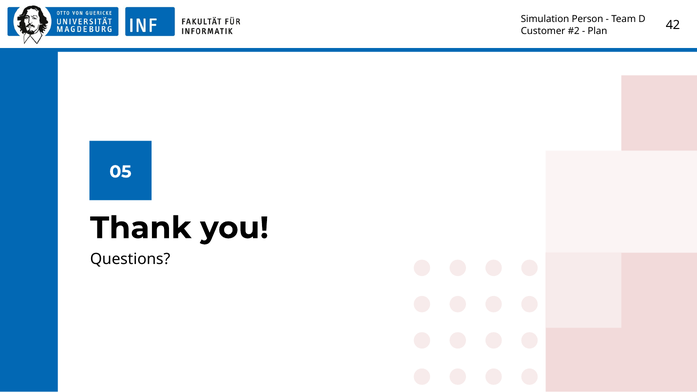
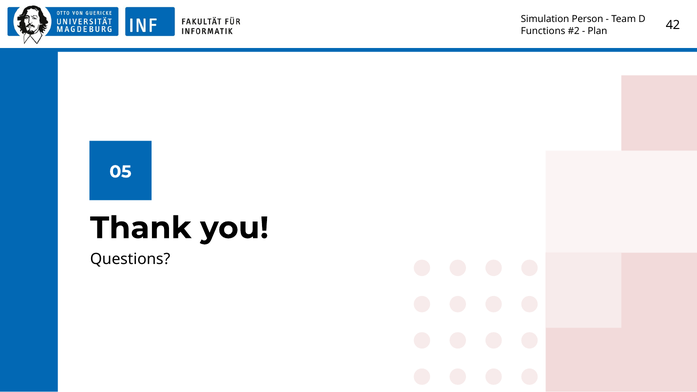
Customer: Customer -> Functions (543, 31)
